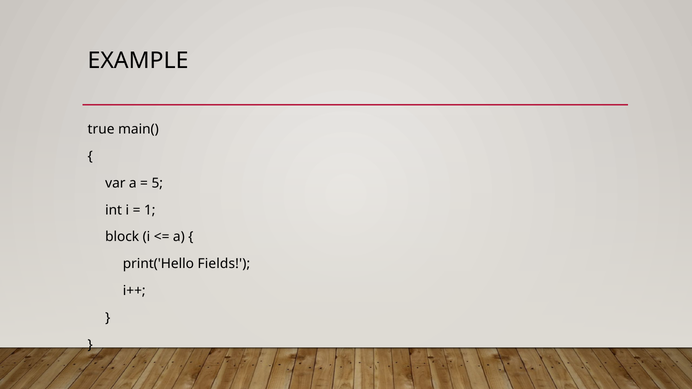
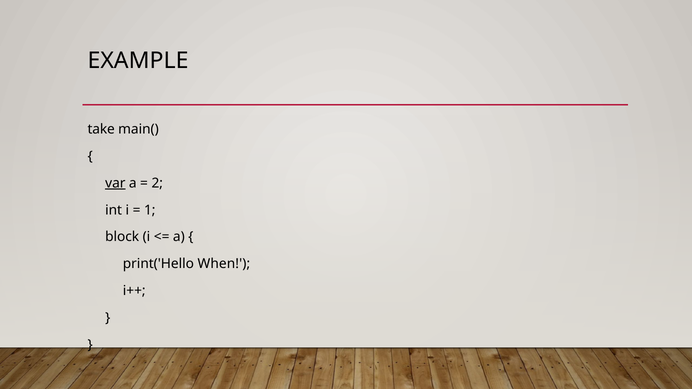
true: true -> take (101, 129)
var underline: none -> present (115, 183)
5: 5 -> 2 (157, 183)
Fields: Fields -> When (224, 264)
